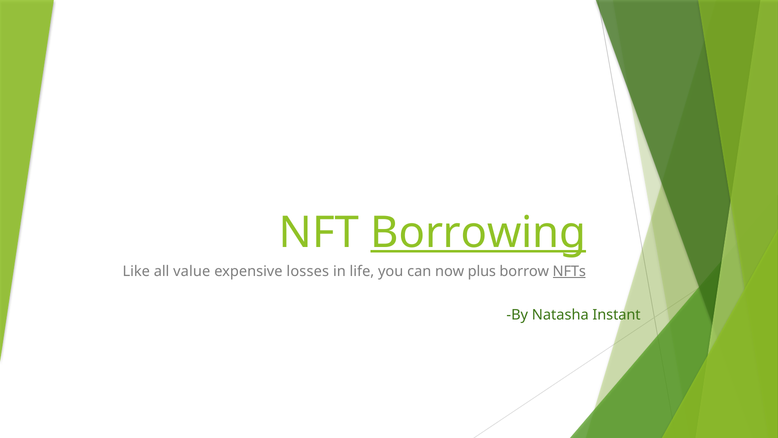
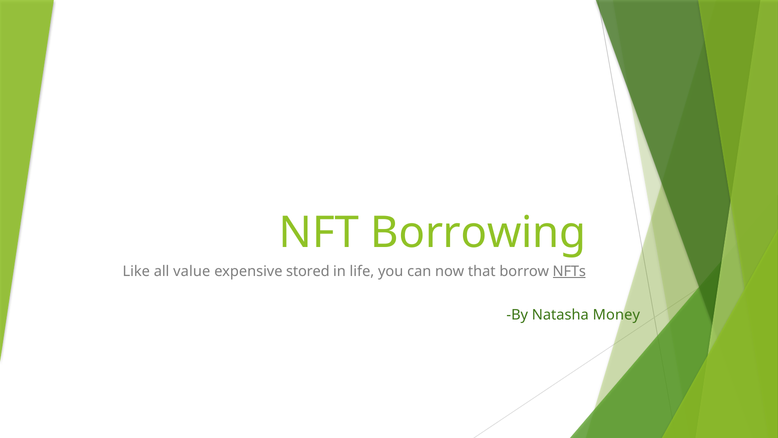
Borrowing underline: present -> none (478, 232)
losses: losses -> stored (308, 271)
plus: plus -> that (482, 271)
Instant: Instant -> Money (616, 314)
